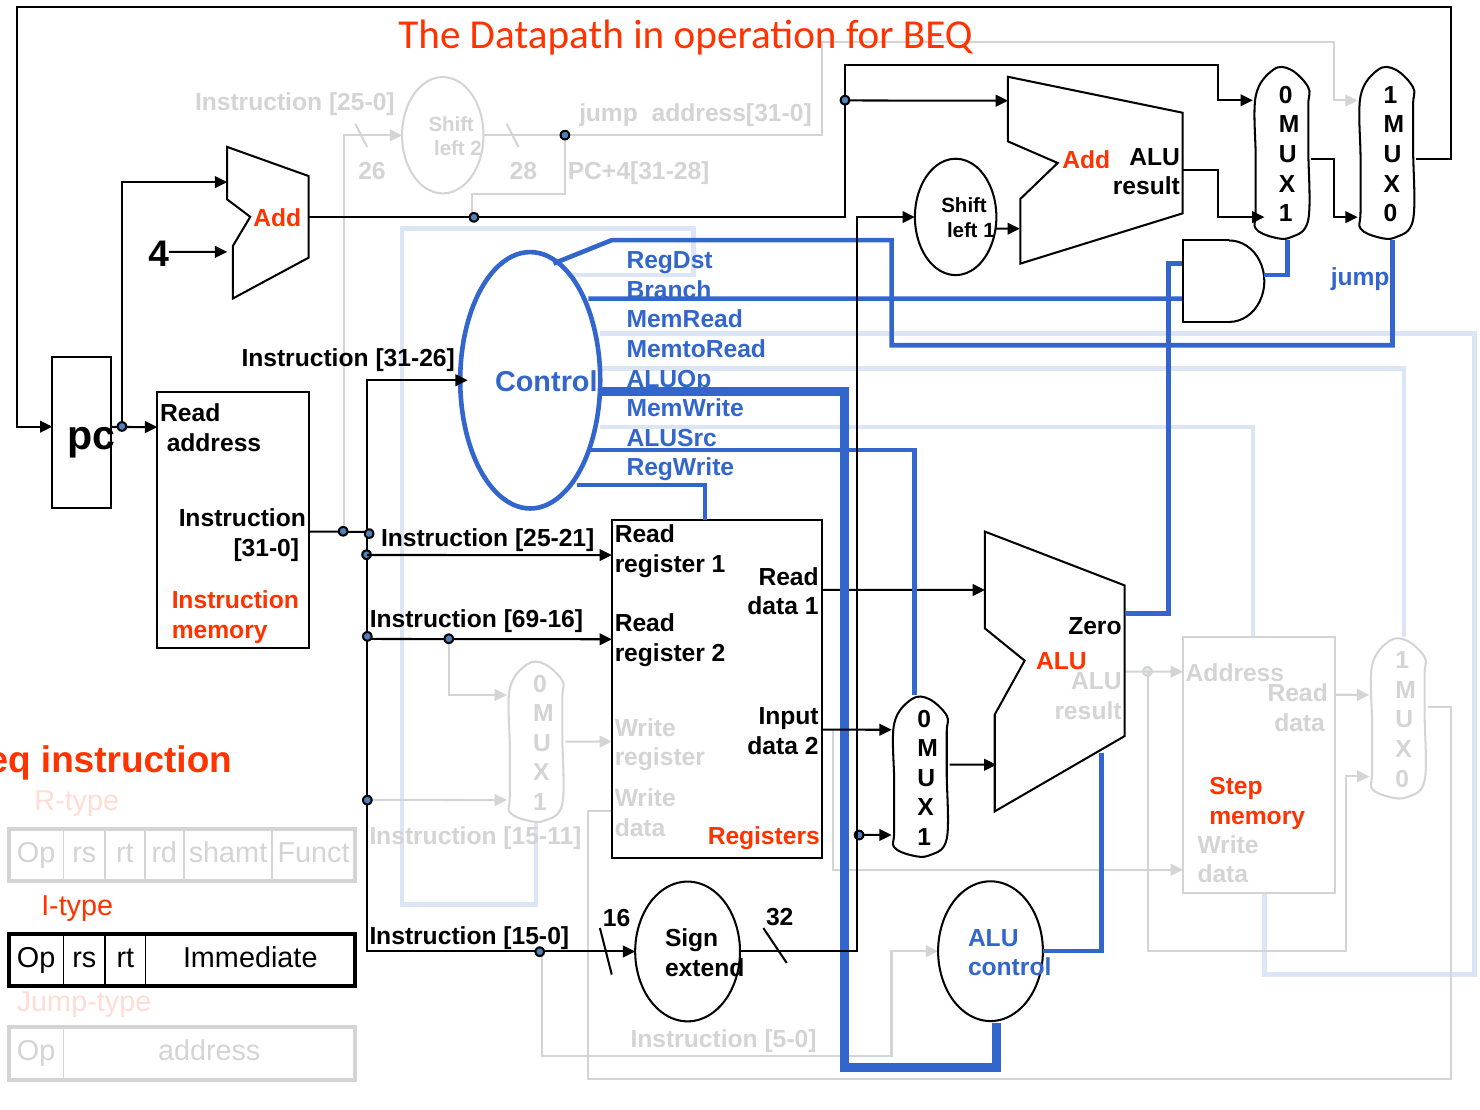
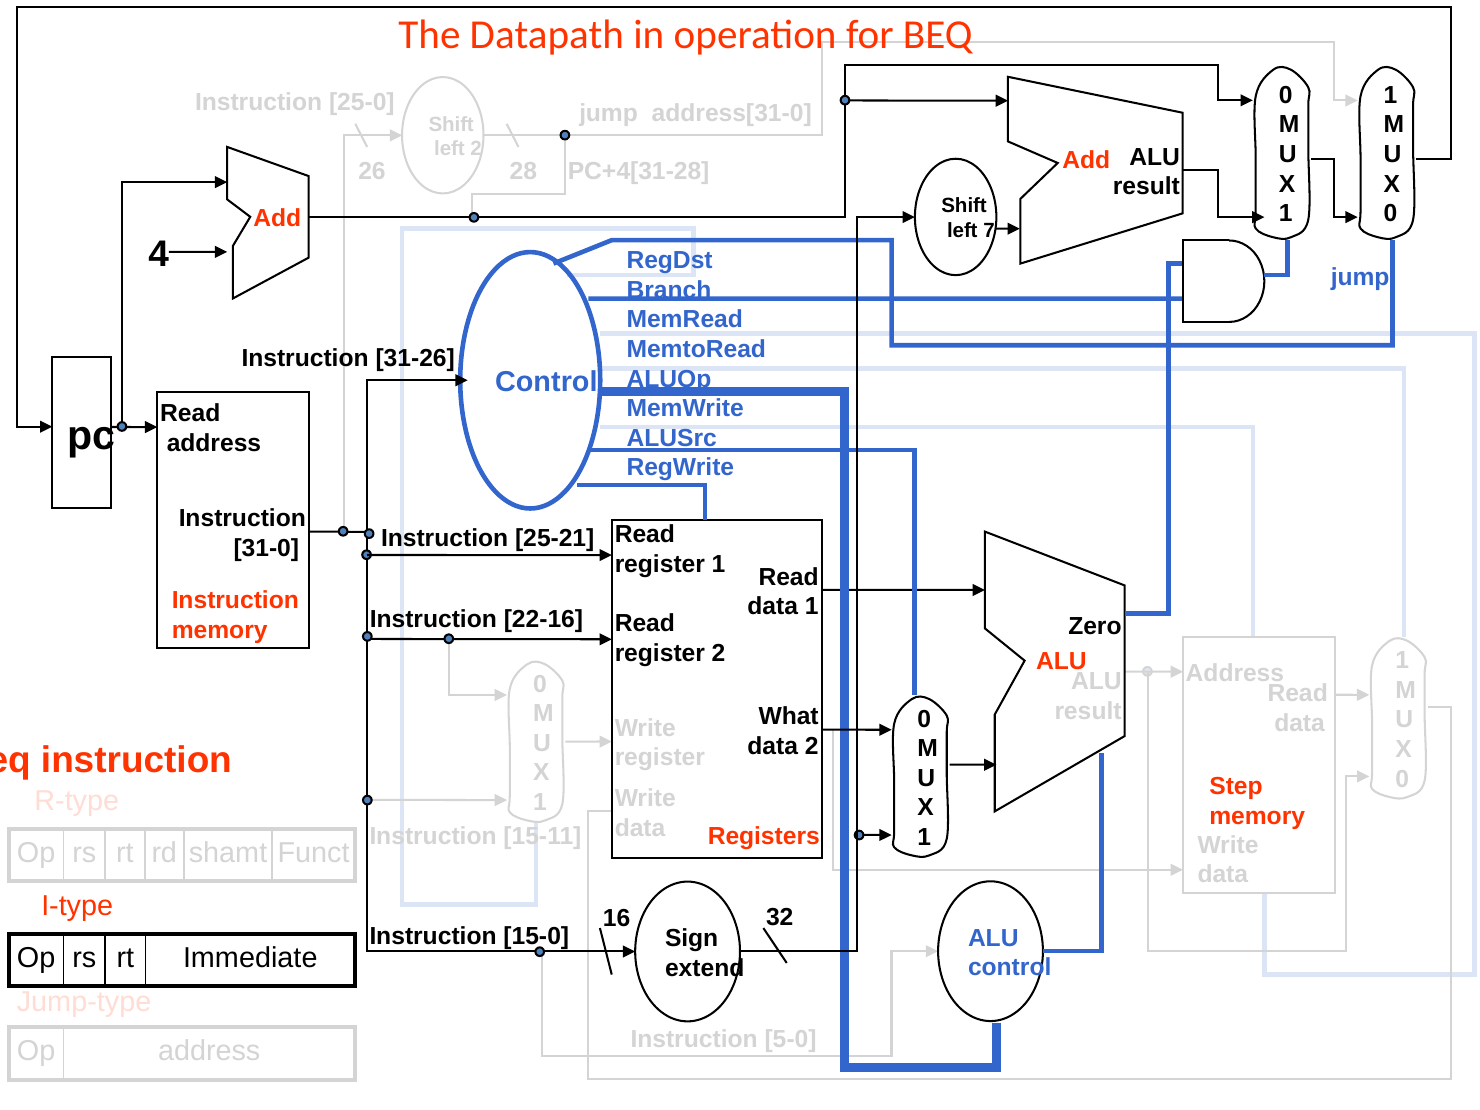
left 1: 1 -> 7 (989, 231)
69-16: 69-16 -> 22-16 (543, 619)
Input: Input -> What (789, 717)
